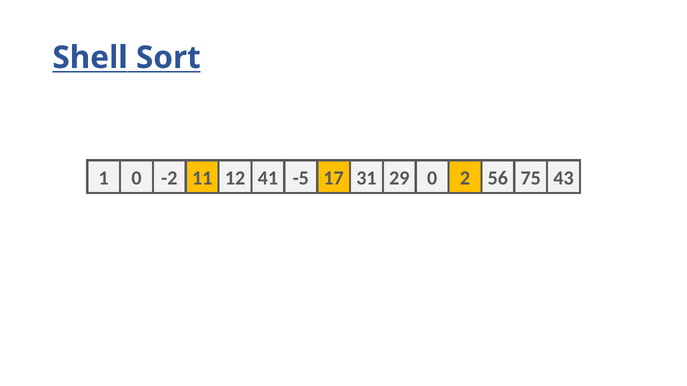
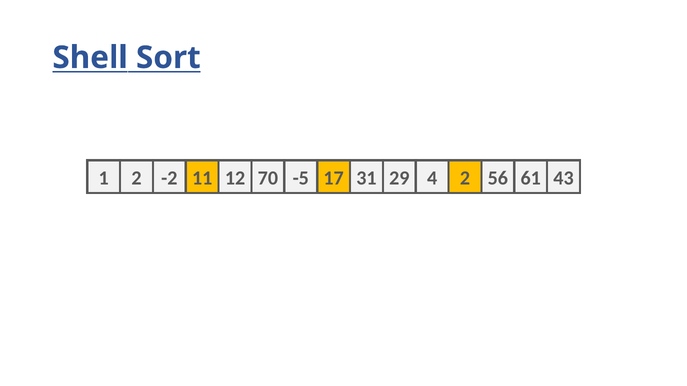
1 0: 0 -> 2 (137, 178)
41: 41 -> 70 (268, 178)
11 0: 0 -> 4 (432, 178)
75: 75 -> 61 (531, 178)
